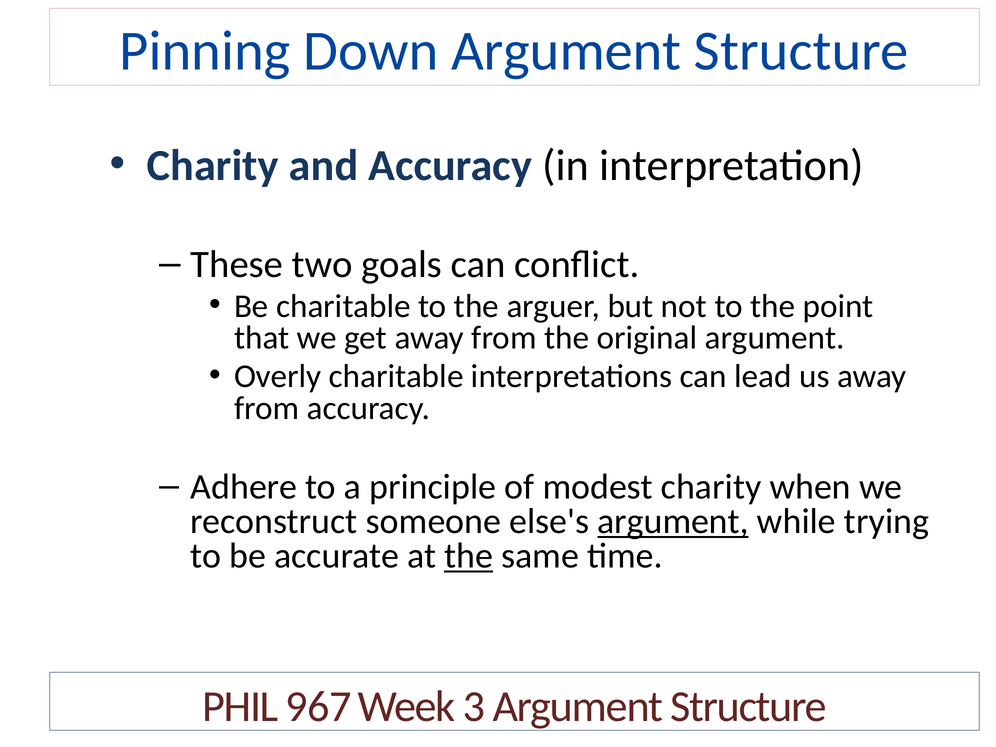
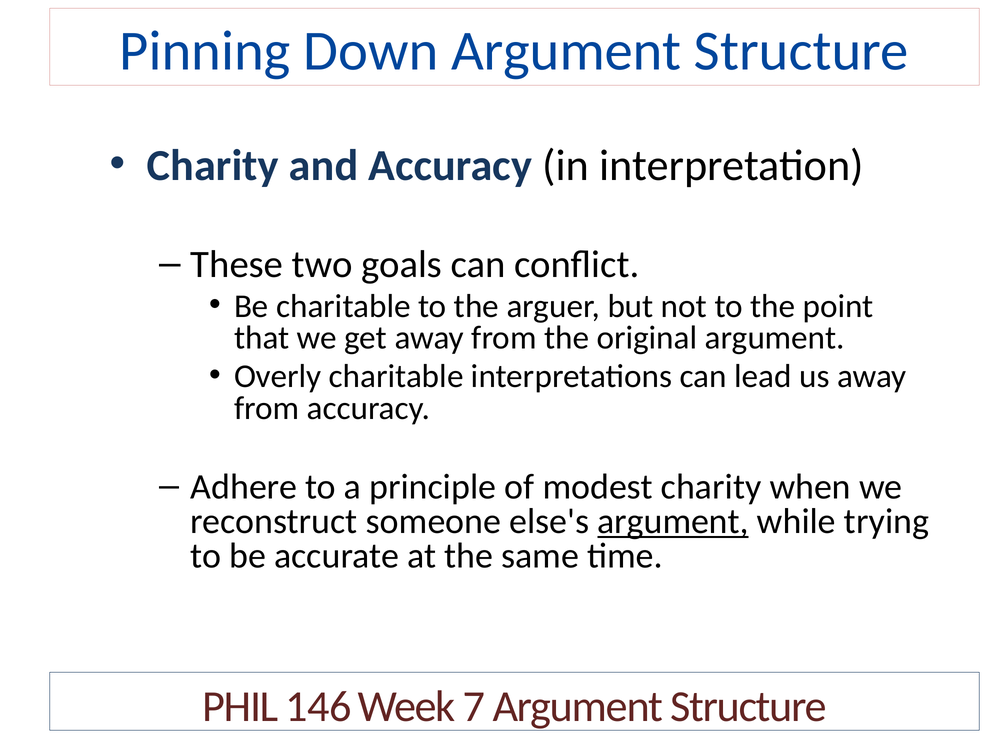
the underline: present -> none (469, 556)
967: 967 -> 146 (318, 707)
3: 3 -> 7 (474, 707)
